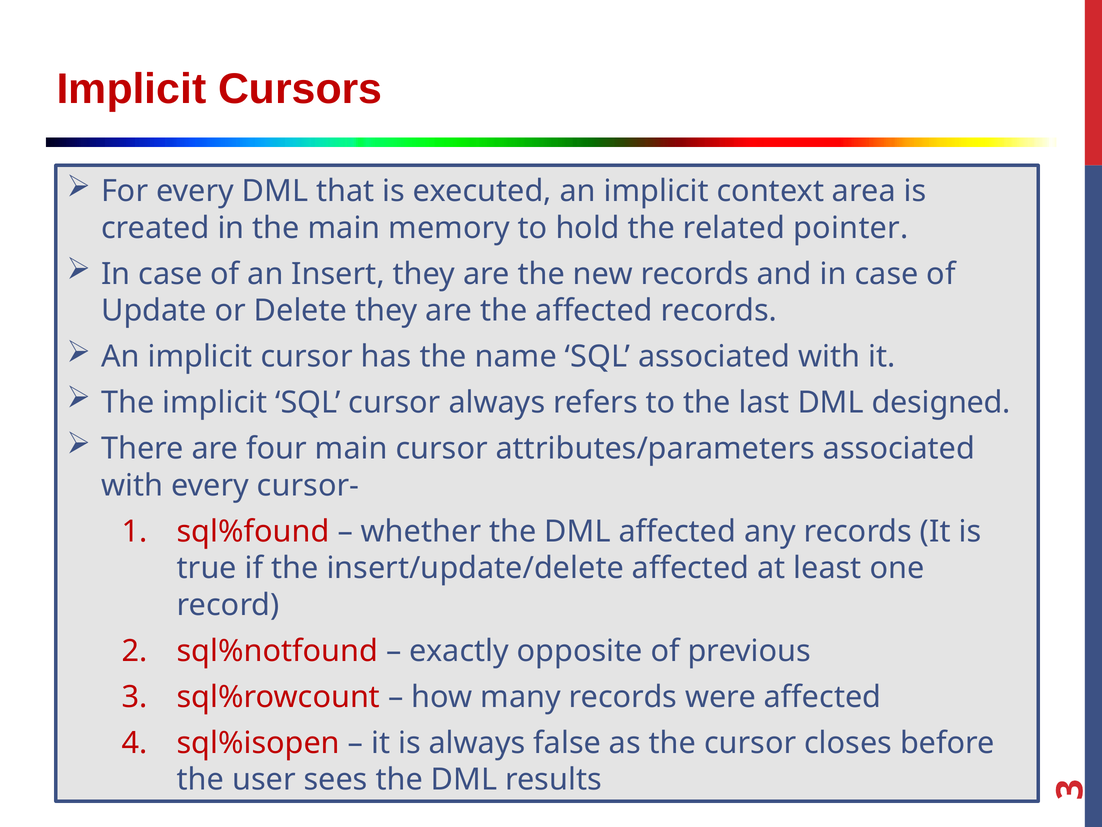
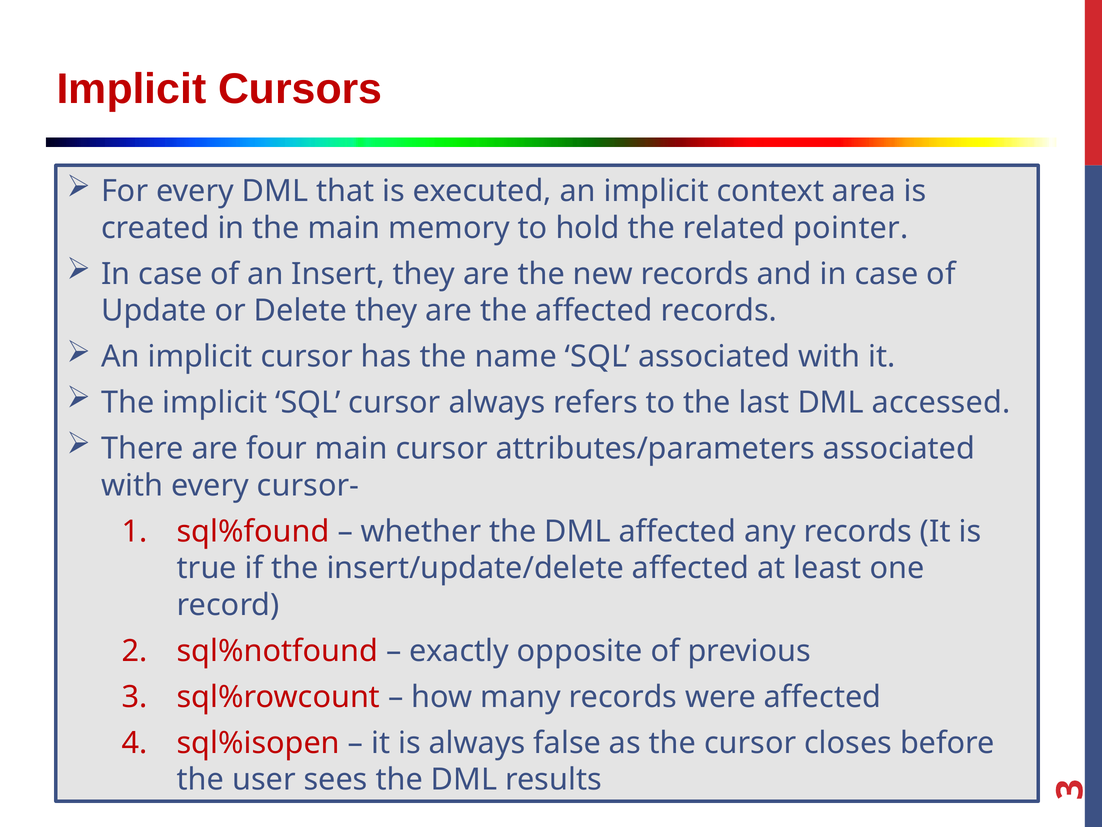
designed: designed -> accessed (941, 403)
